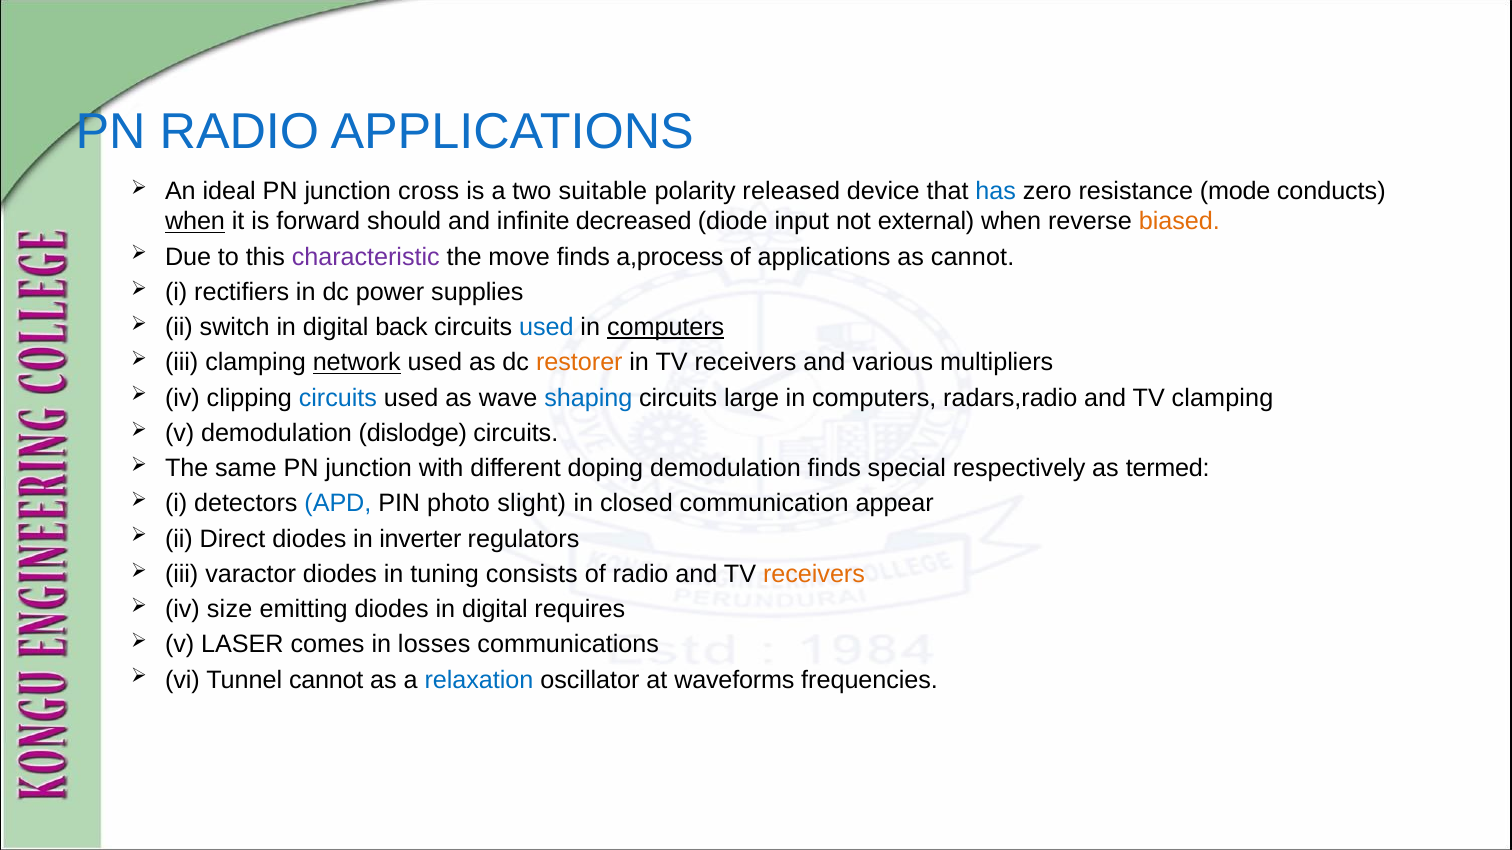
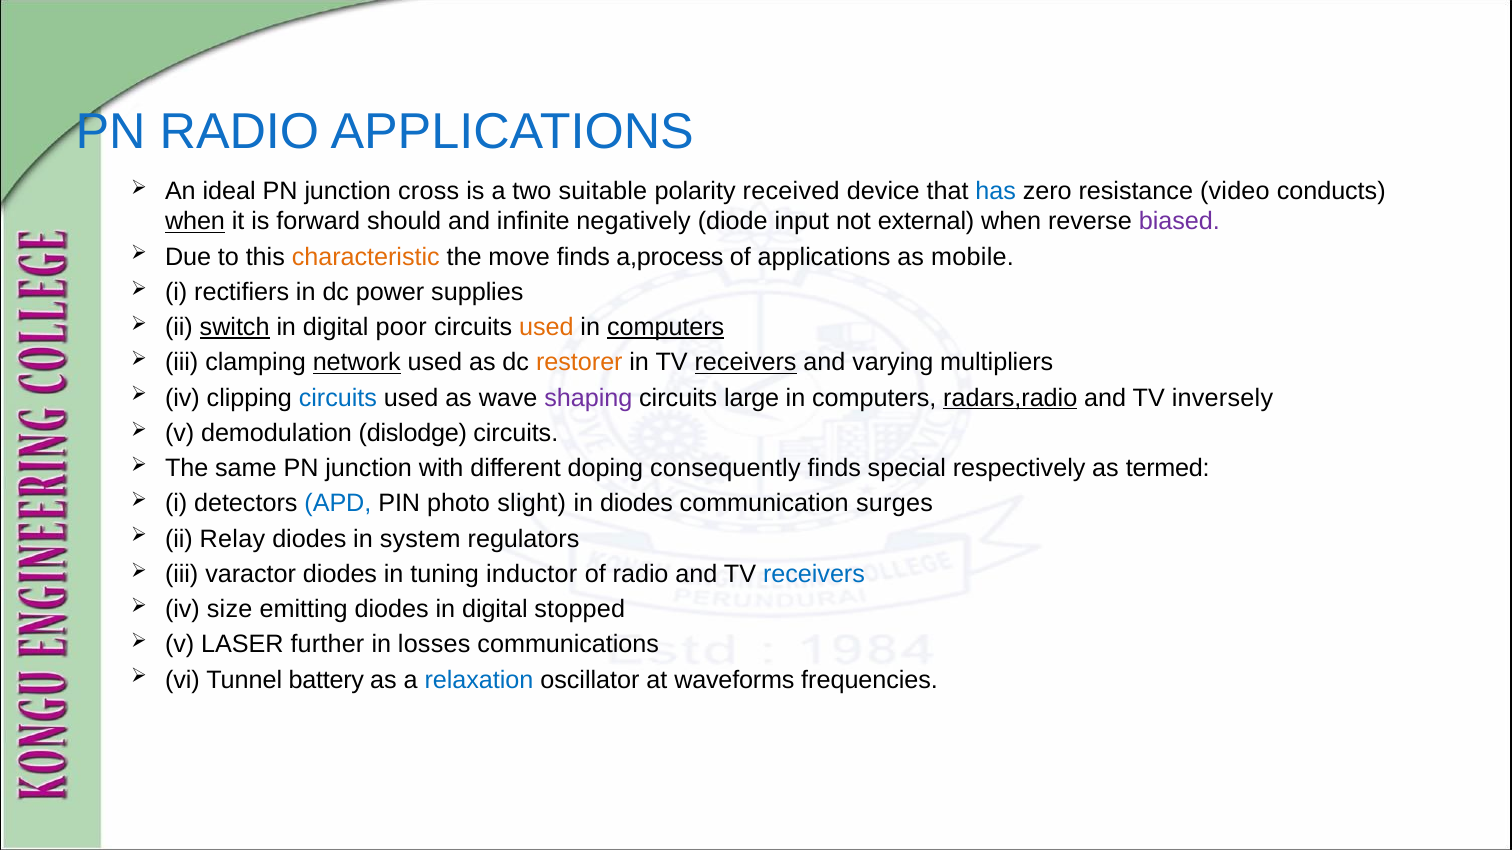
released: released -> received (791, 192)
mode: mode -> video (1235, 192)
decreased: decreased -> negatively (634, 222)
biased colour: orange -> purple (1179, 222)
characteristic colour: purple -> orange (366, 257)
as cannot: cannot -> mobile (973, 257)
switch underline: none -> present (235, 328)
back: back -> poor (401, 328)
used colour: blue -> orange (546, 328)
receivers underline: none -> present (746, 363)
various: various -> varying (893, 363)
shaping colour: blue -> purple (588, 398)
radars,radio underline: none -> present (1010, 398)
TV clamping: clamping -> inversely (1222, 398)
doping demodulation: demodulation -> consequently (725, 469)
in closed: closed -> diodes (637, 504)
appear: appear -> surges (895, 504)
Direct: Direct -> Relay (232, 539)
inverter: inverter -> system (420, 539)
consists: consists -> inductor (532, 574)
receivers colour: orange -> blue (814, 574)
requires: requires -> stopped (580, 610)
comes: comes -> further (327, 645)
Tunnel cannot: cannot -> battery (326, 680)
